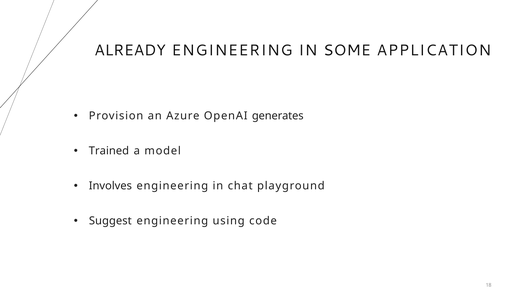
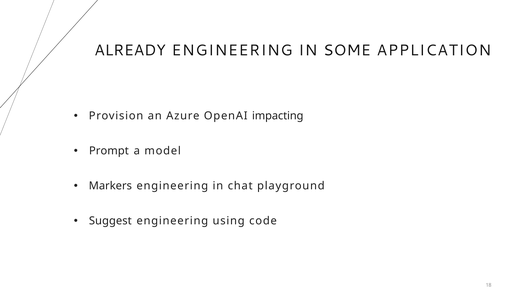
generates: generates -> impacting (278, 116)
Trained: Trained -> Prompt (109, 151)
Involves: Involves -> Markers (110, 186)
